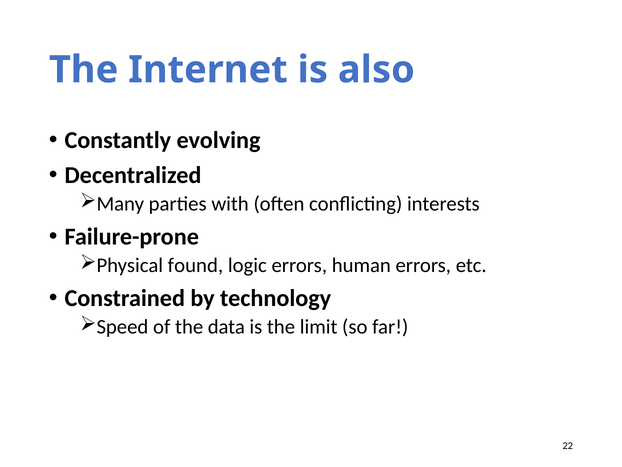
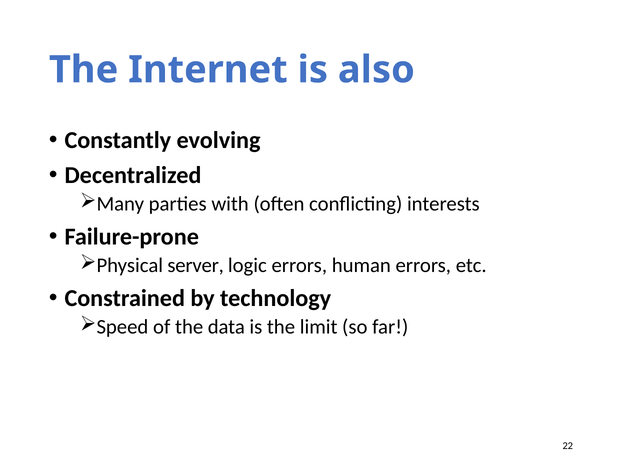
found: found -> server (196, 265)
